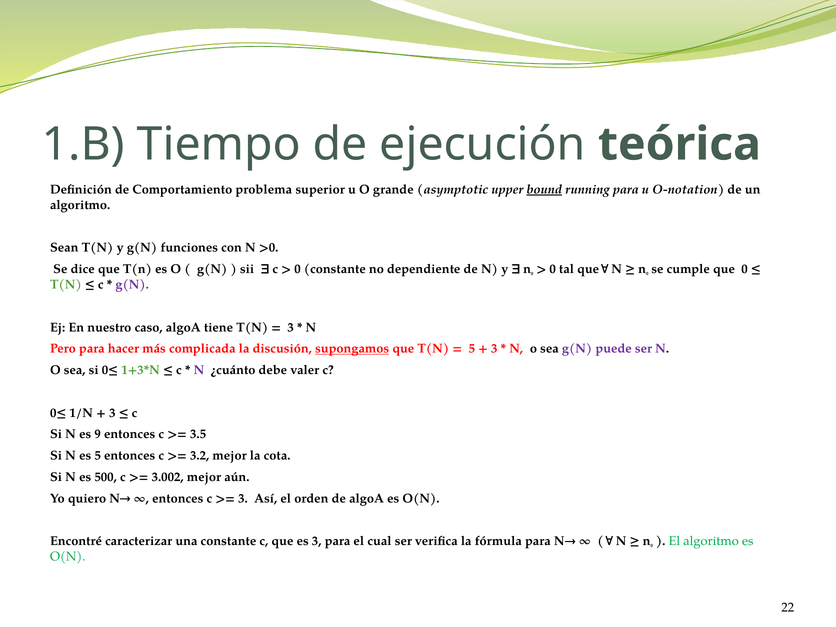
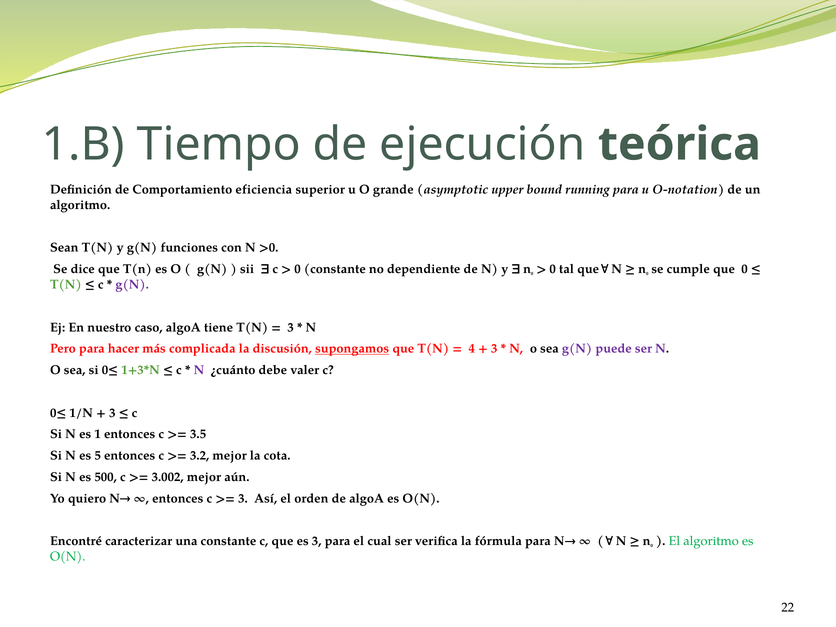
problema: problema -> eficiencia (264, 190)
bound underline: present -> none (544, 190)
5: 5 -> 4 (472, 349)
9: 9 -> 1 (98, 434)
